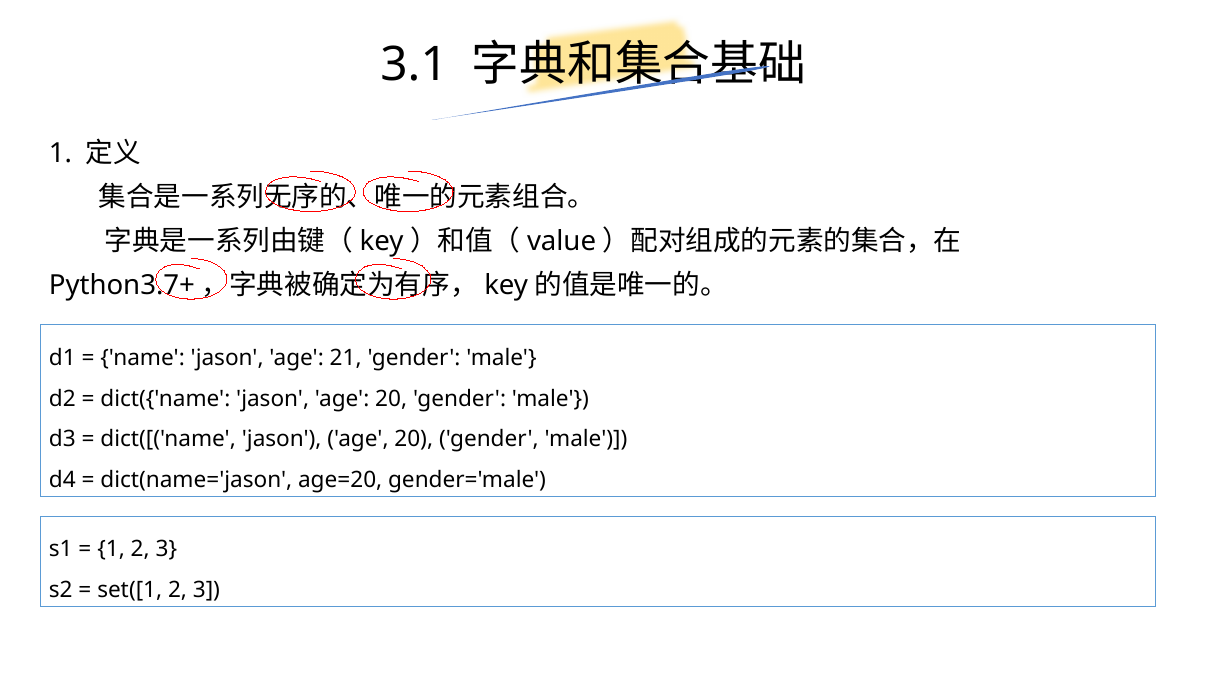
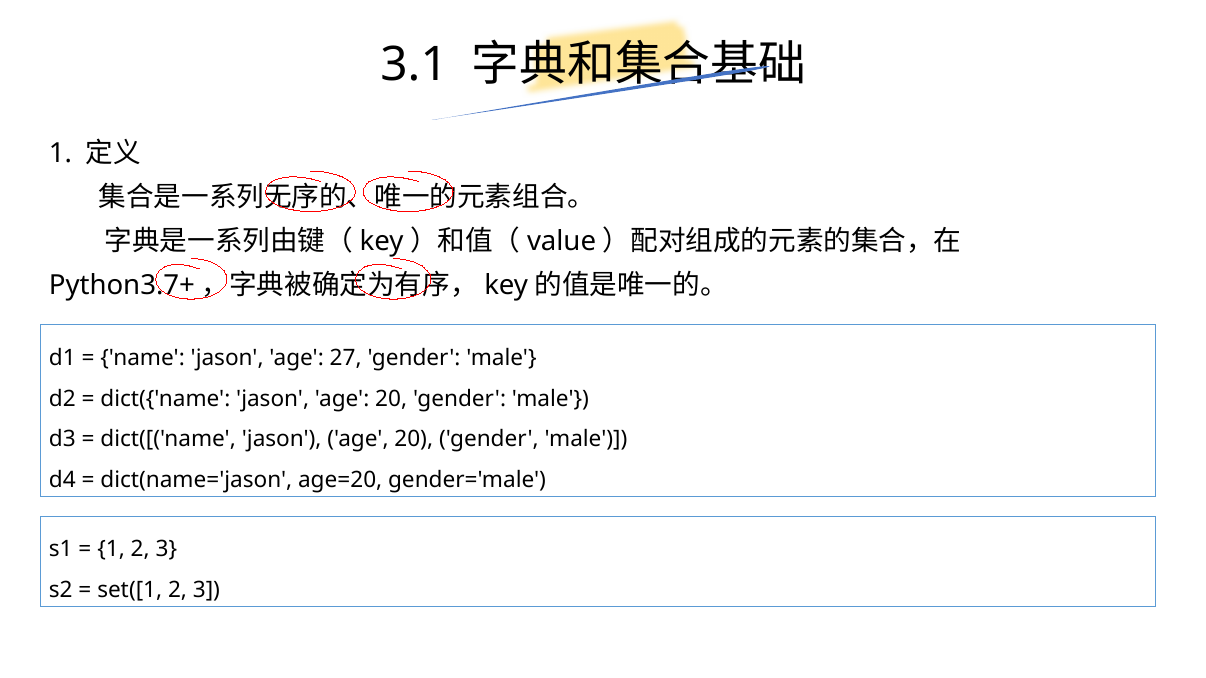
21: 21 -> 27 (346, 358)
